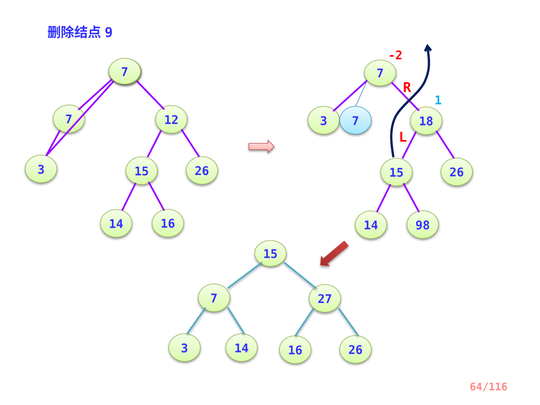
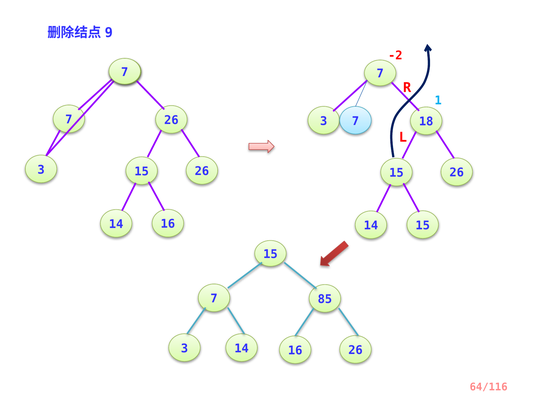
7 12: 12 -> 26 (171, 120)
14 98: 98 -> 15 (423, 225)
27: 27 -> 85 (325, 299)
